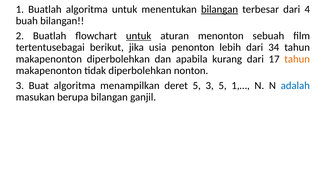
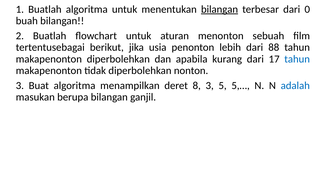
4: 4 -> 0 (307, 9)
untuk underline: present -> none (139, 36)
34: 34 -> 88 (274, 47)
tahun colour: orange -> blue (297, 59)
deret 5: 5 -> 8 (197, 86)
1,…: 1,… -> 5,… (241, 86)
